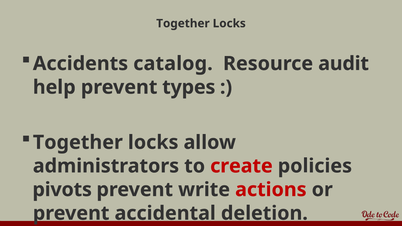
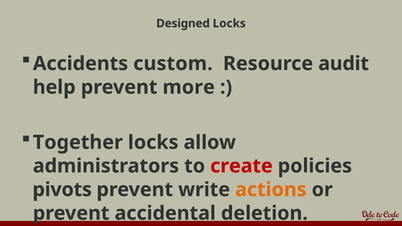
Together: Together -> Designed (183, 23)
catalog: catalog -> custom (173, 64)
types: types -> more (189, 87)
actions colour: red -> orange (271, 190)
